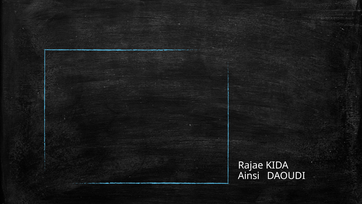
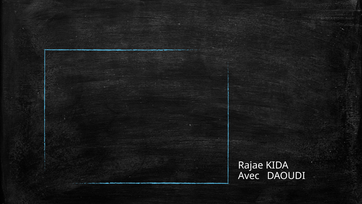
Ainsi: Ainsi -> Avec (249, 176)
